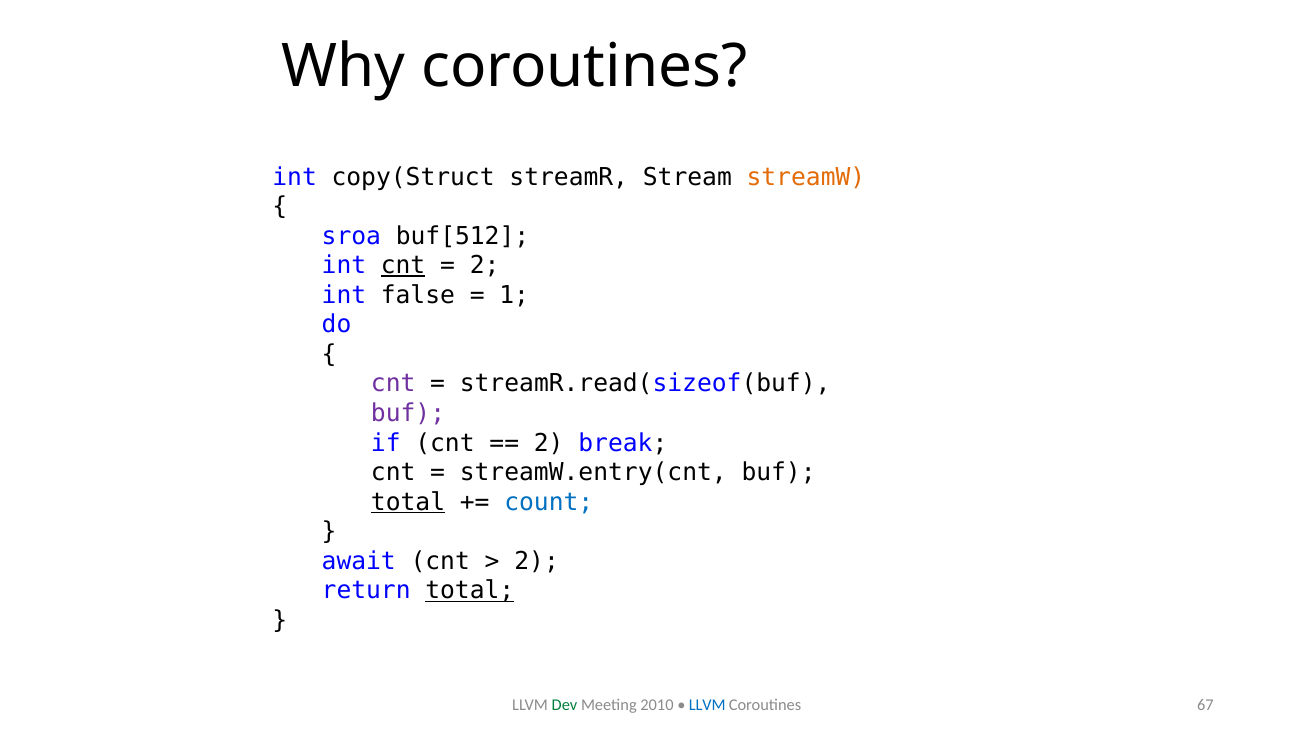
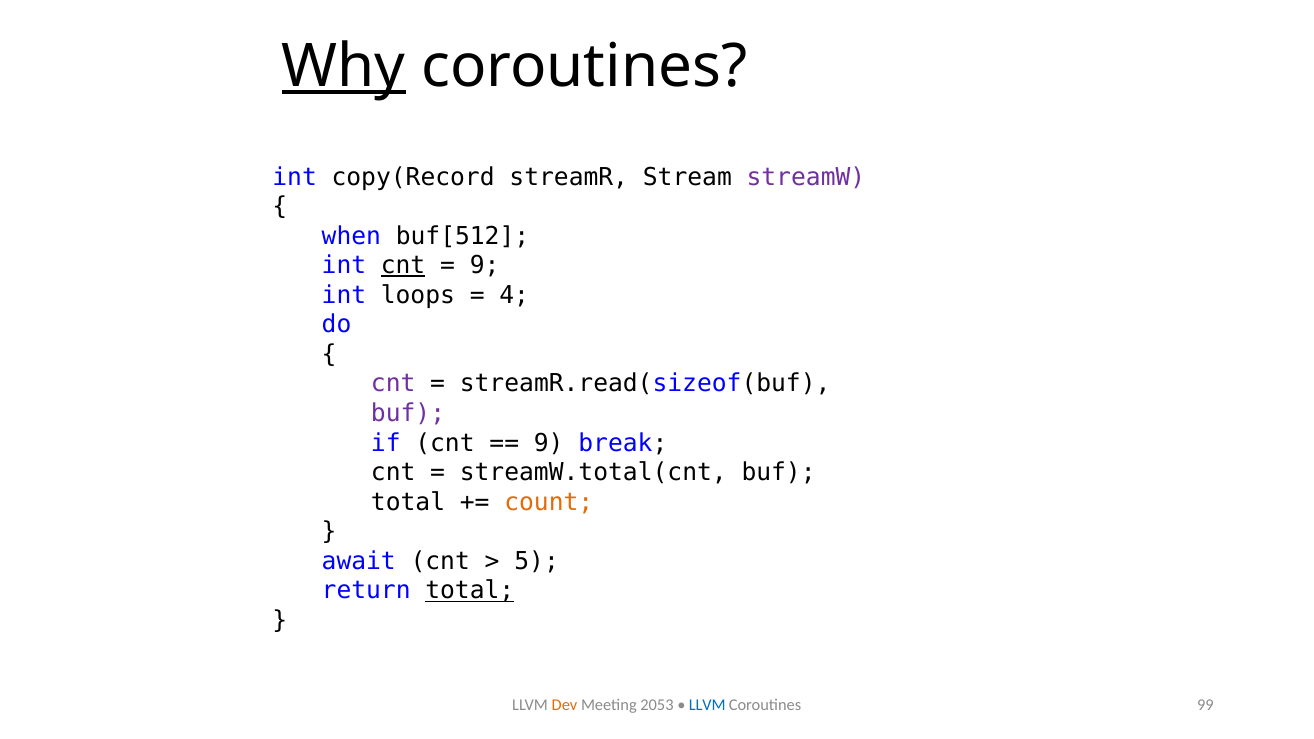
Why underline: none -> present (344, 66)
copy(Struct: copy(Struct -> copy(Record (413, 177)
streamW colour: orange -> purple (806, 177)
sroa: sroa -> when (351, 236)
2: 2 -> 9 (485, 266)
false: false -> loops (418, 295)
1: 1 -> 4 (514, 295)
2: 2 -> 9 (549, 443)
streamW.entry(cnt: streamW.entry(cnt -> streamW.total(cnt (593, 473)
total underline: present -> none (408, 502)
count colour: blue -> orange (549, 502)
2: 2 -> 5 (537, 561)
Dev colour: green -> orange (564, 706)
2010: 2010 -> 2053 (657, 706)
67: 67 -> 99 (1205, 706)
